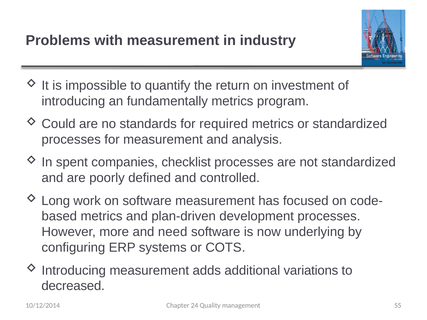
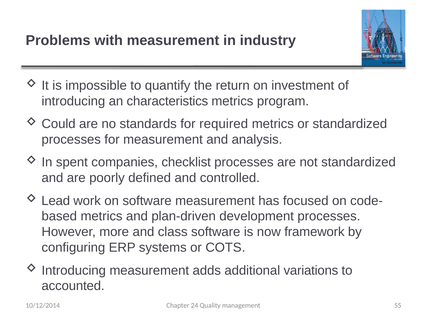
fundamentally: fundamentally -> characteristics (167, 101)
Long: Long -> Lead (56, 201)
need: need -> class (173, 232)
underlying: underlying -> framework (314, 232)
decreased: decreased -> accounted (73, 286)
